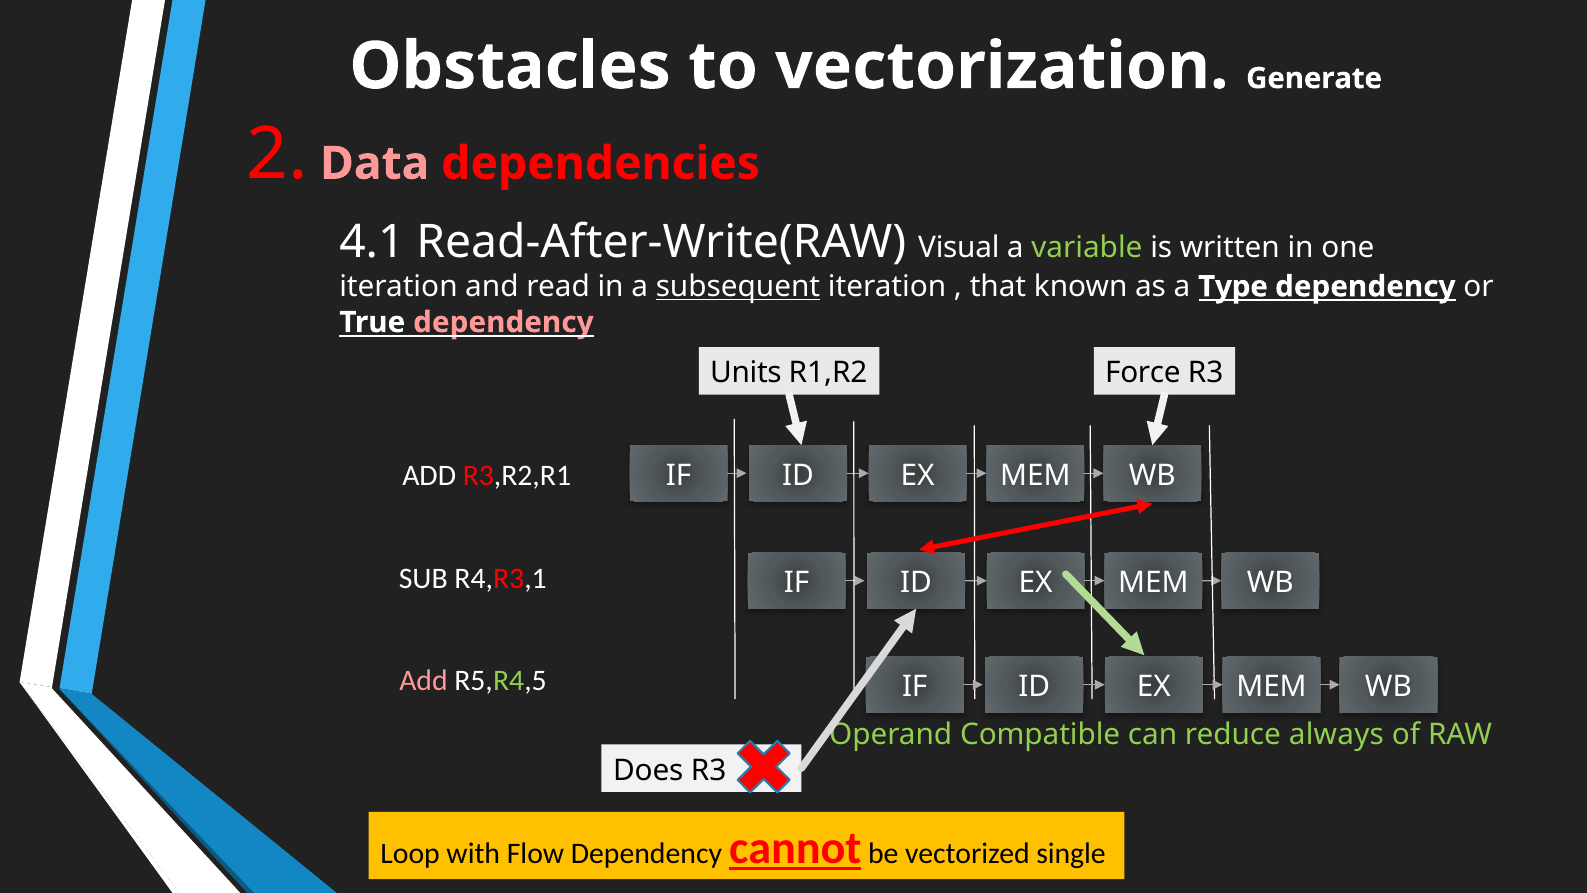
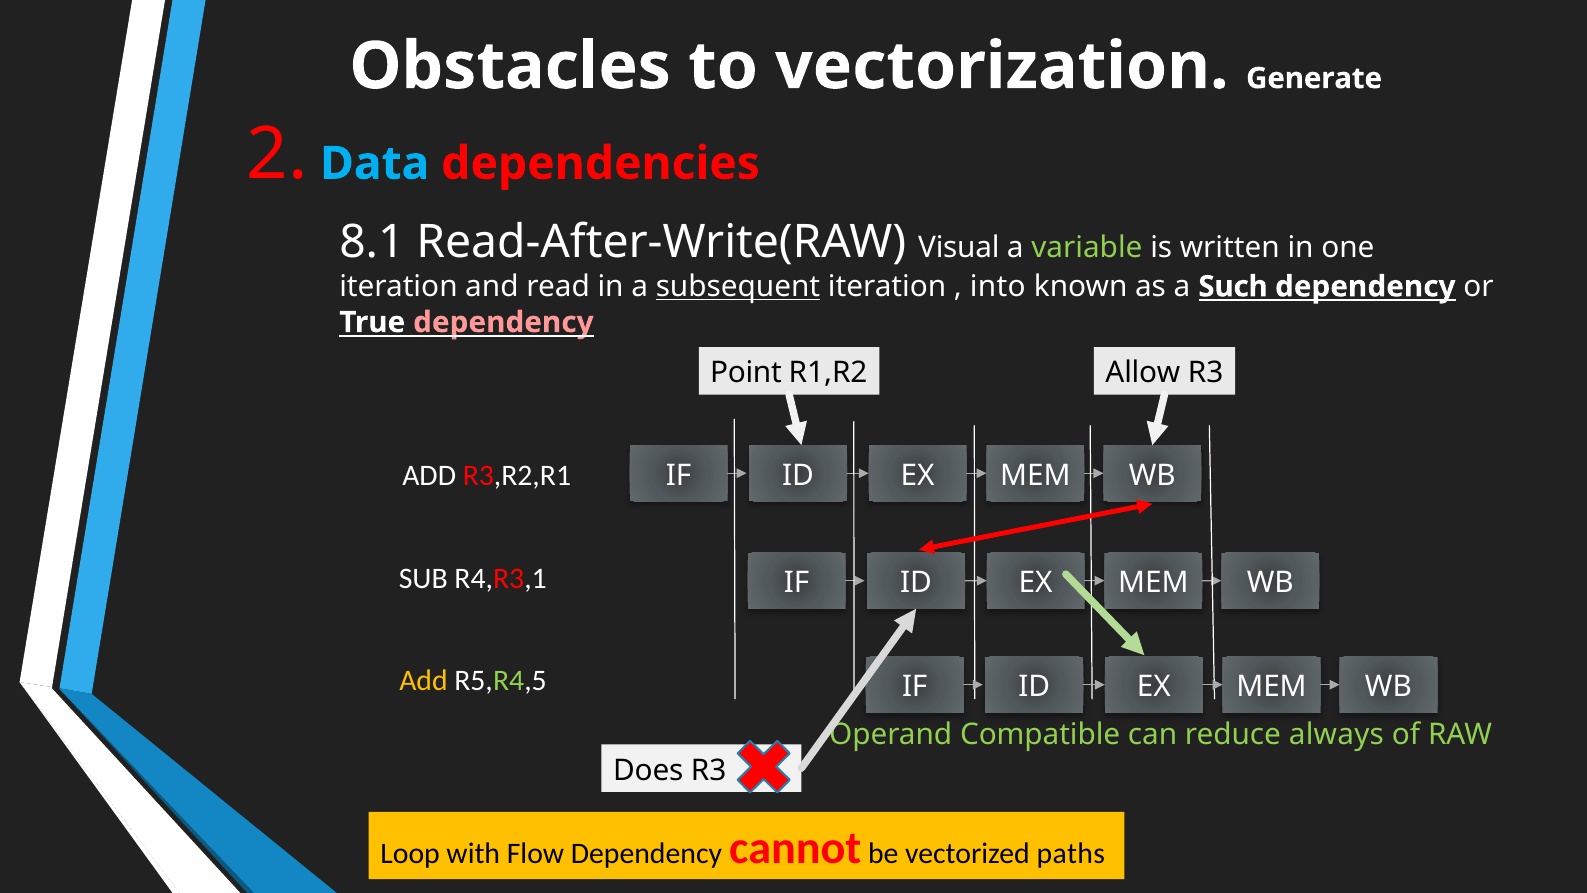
Data colour: pink -> light blue (375, 164)
4.1: 4.1 -> 8.1 (372, 242)
that: that -> into (998, 287)
Type: Type -> Such (1233, 287)
Units: Units -> Point (746, 373)
Force: Force -> Allow (1143, 373)
Add colour: pink -> yellow (423, 681)
cannot underline: present -> none (795, 848)
single: single -> paths (1071, 854)
